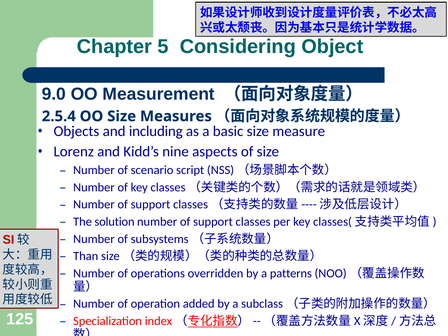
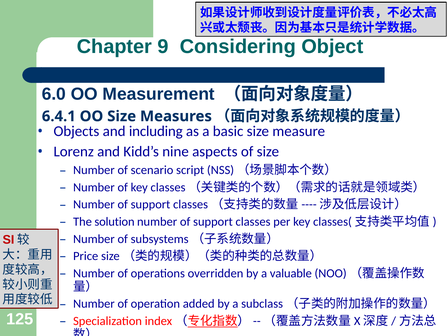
5: 5 -> 9 (163, 47)
9.0: 9.0 -> 6.0 (54, 94)
2.5.4: 2.5.4 -> 6.4.1 (59, 116)
Than: Than -> Price (86, 256)
patterns: patterns -> valuable (291, 273)
